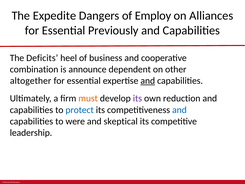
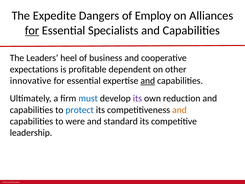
for underline: none -> present (32, 30)
Previously: Previously -> Specialists (113, 30)
Deficits: Deficits -> Leaders (42, 58)
combination: combination -> expectations (34, 69)
announce: announce -> profitable (87, 69)
altogether: altogether -> innovative (31, 81)
must colour: orange -> blue (88, 98)
and colour: blue -> orange (179, 110)
skeptical: skeptical -> standard (121, 121)
